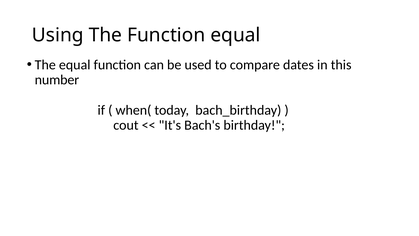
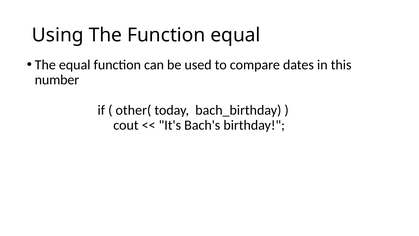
when(: when( -> other( (133, 110)
